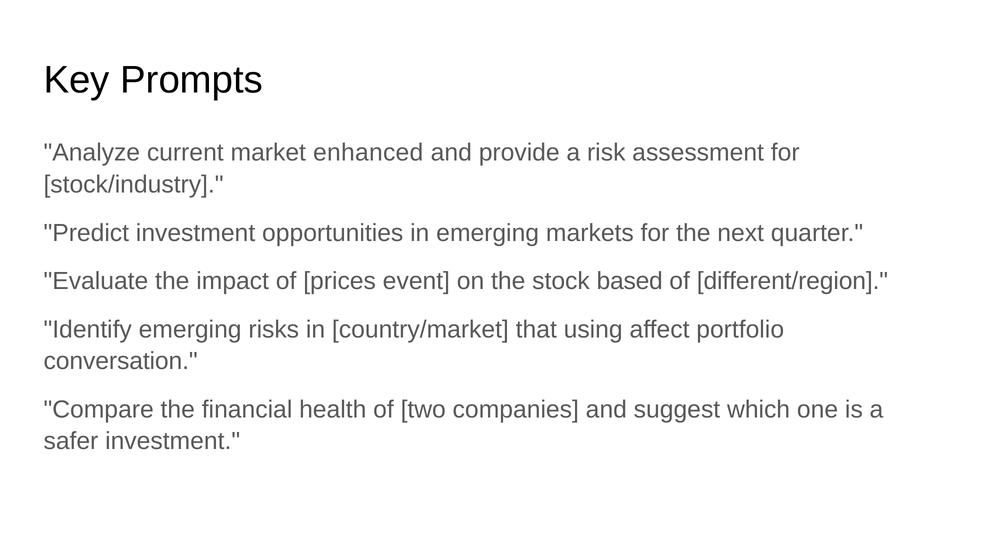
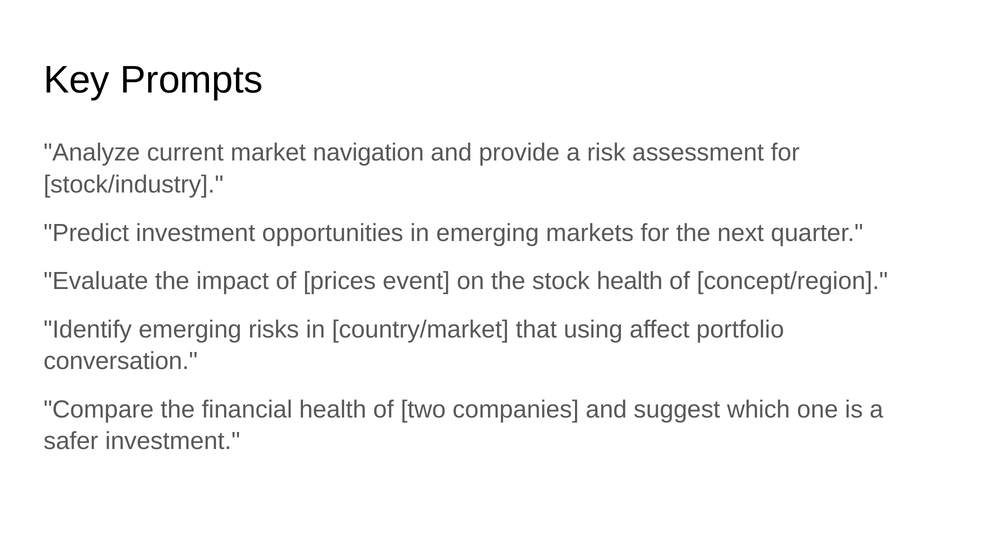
enhanced: enhanced -> navigation (368, 153)
stock based: based -> health (630, 281)
different/region: different/region -> concept/region (792, 281)
